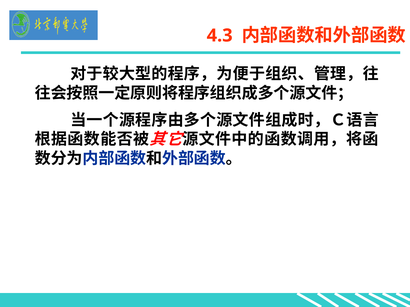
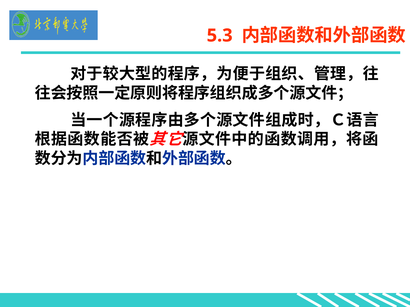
4.3: 4.3 -> 5.3 (220, 36)
